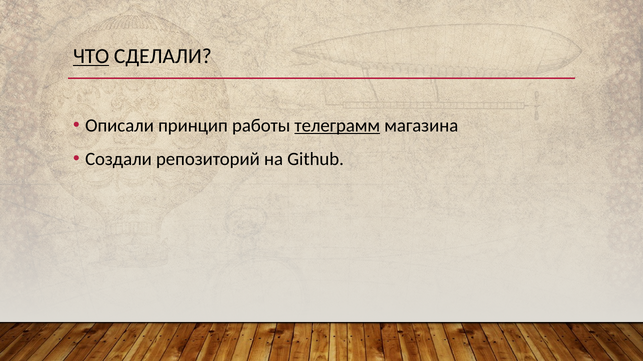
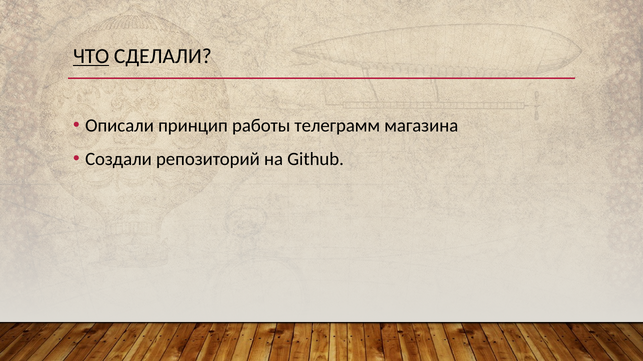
телеграмм underline: present -> none (337, 126)
